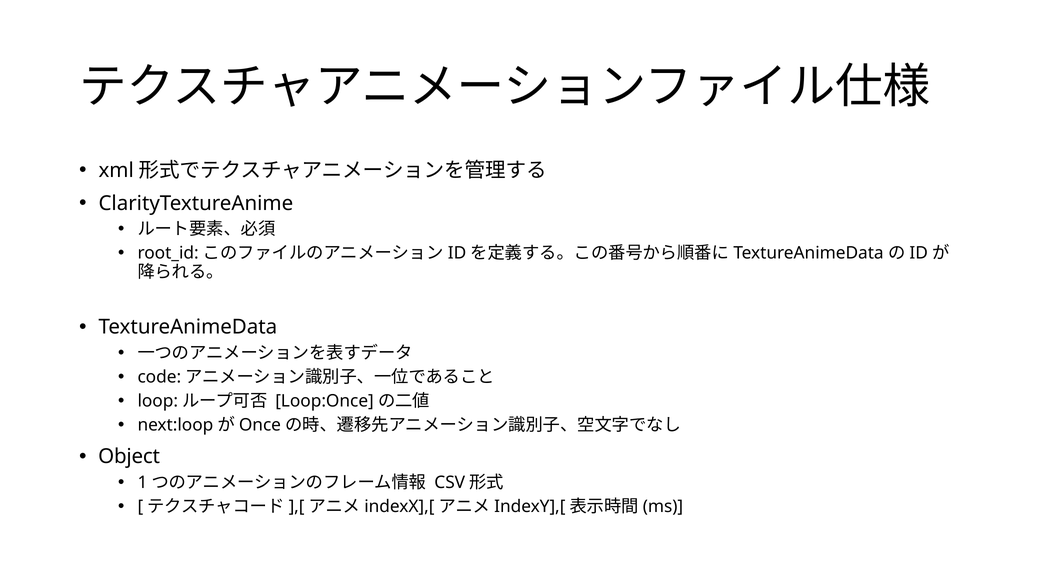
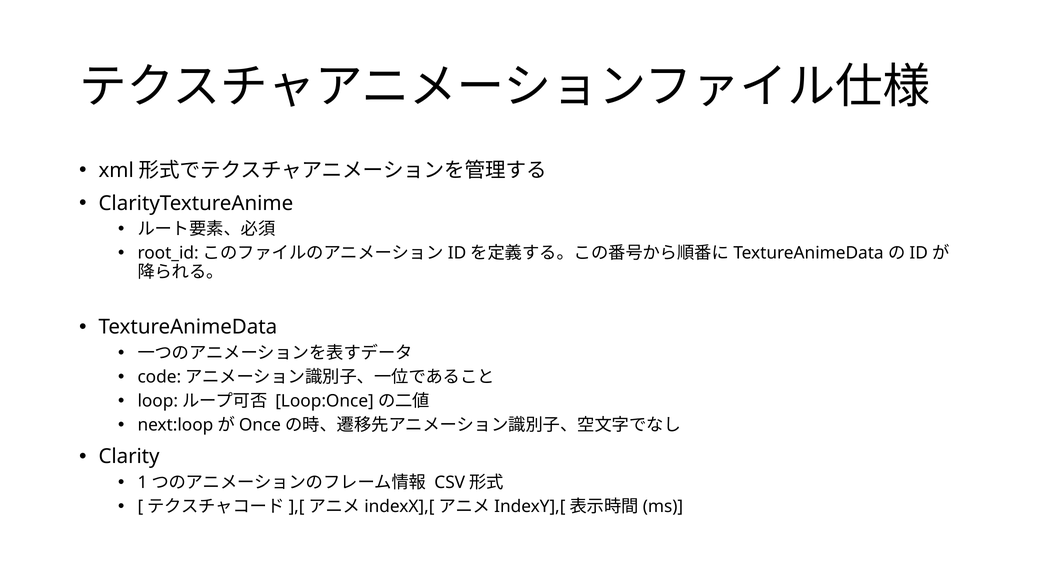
Object: Object -> Clarity (129, 456)
